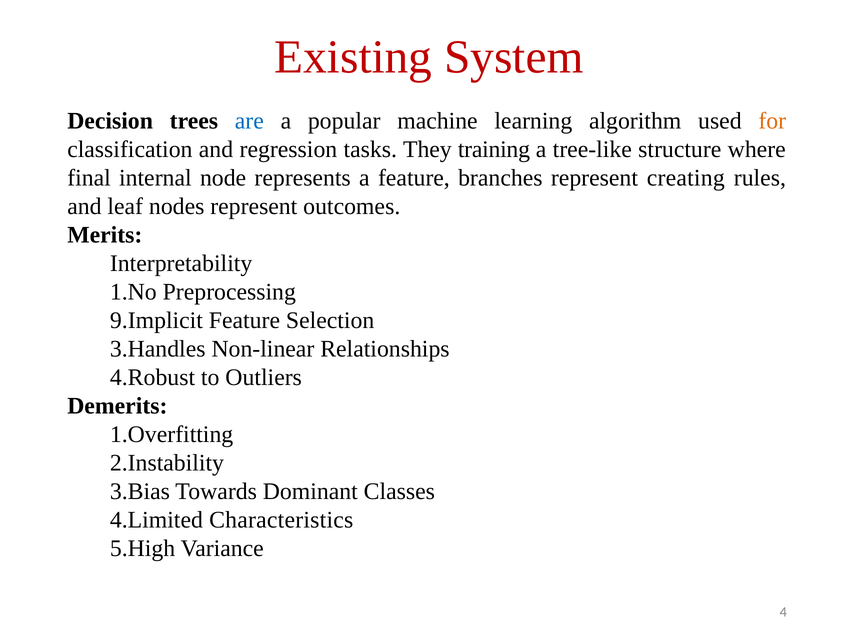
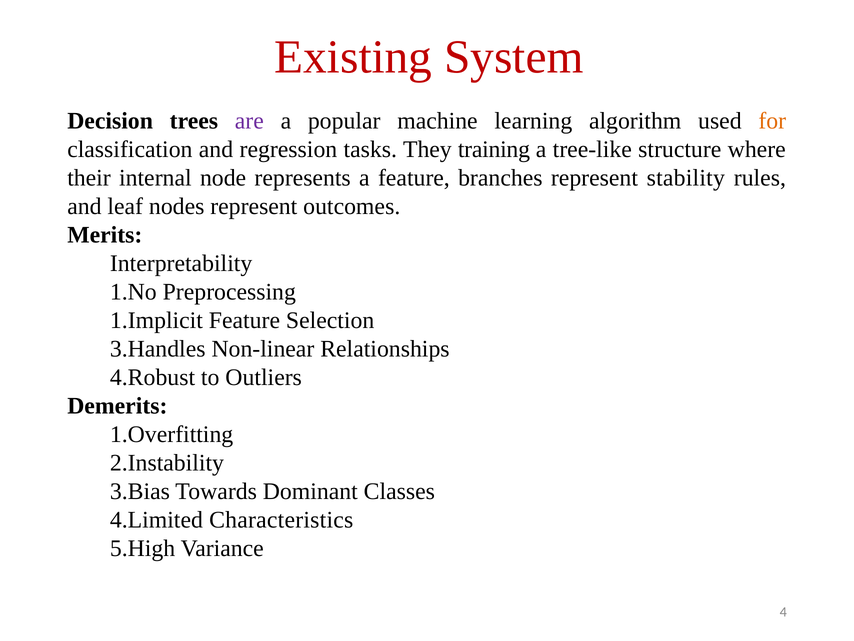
are colour: blue -> purple (249, 121)
final: final -> their (89, 178)
creating: creating -> stability (686, 178)
9.Implicit: 9.Implicit -> 1.Implicit (156, 320)
